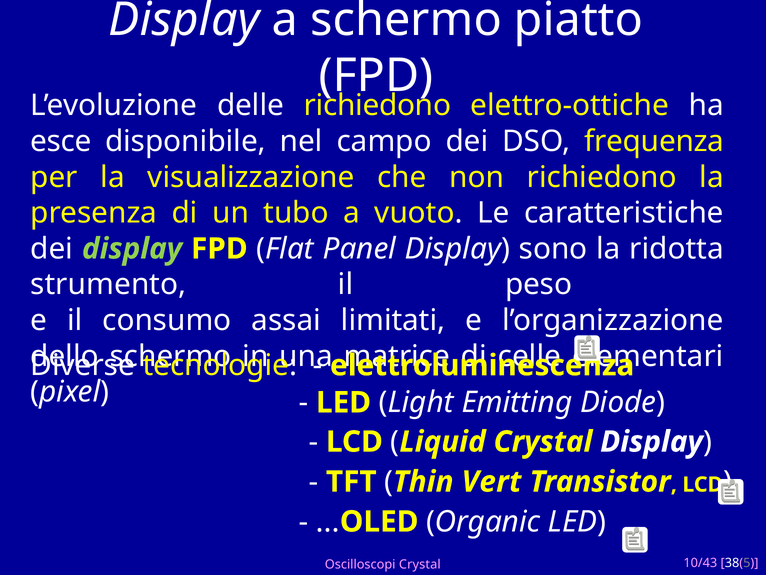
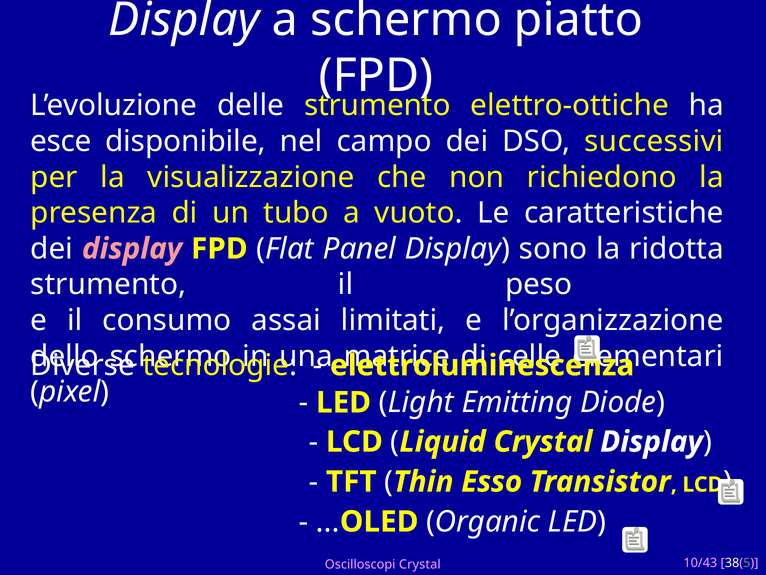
delle richiedono: richiedono -> strumento (377, 105)
frequenza: frequenza -> successivi (654, 141)
display colour: light green -> pink (132, 249)
Vert: Vert -> Esso (492, 481)
